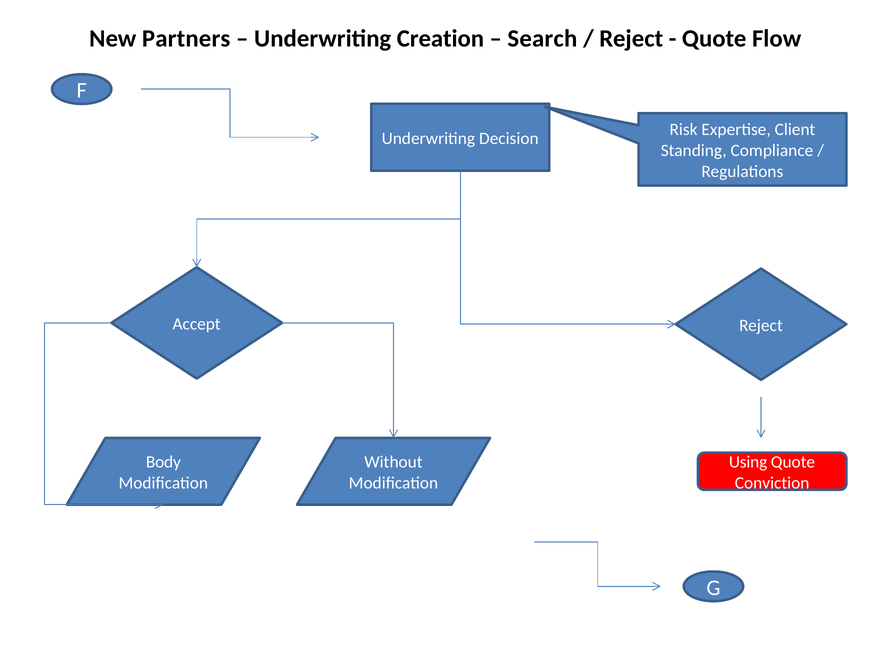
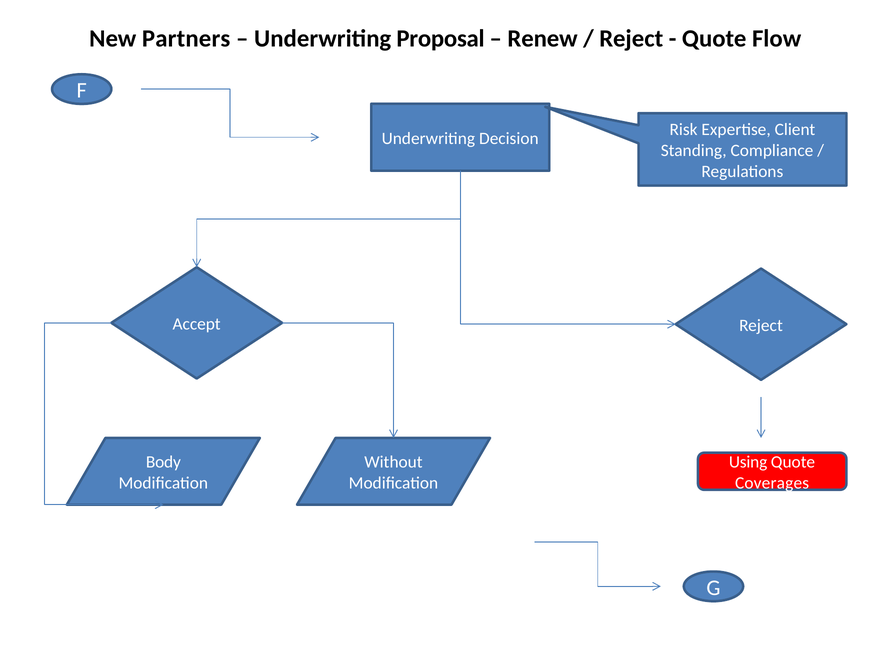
Creation: Creation -> Proposal (441, 39)
Search: Search -> Renew (543, 39)
Conviction: Conviction -> Coverages (772, 483)
